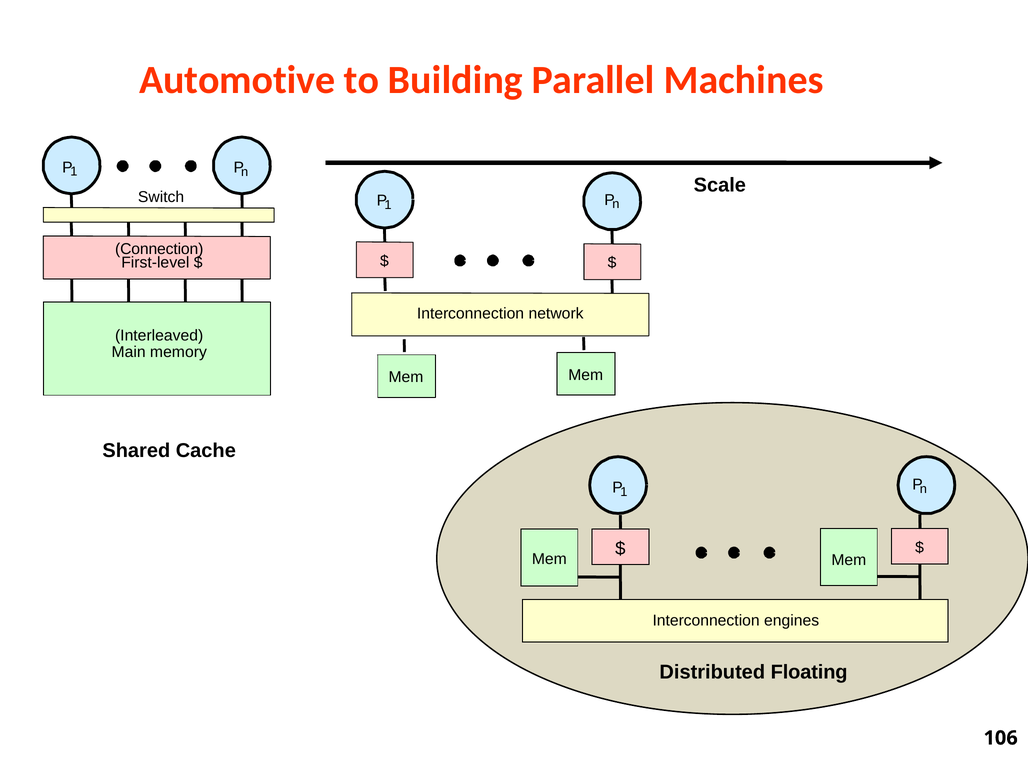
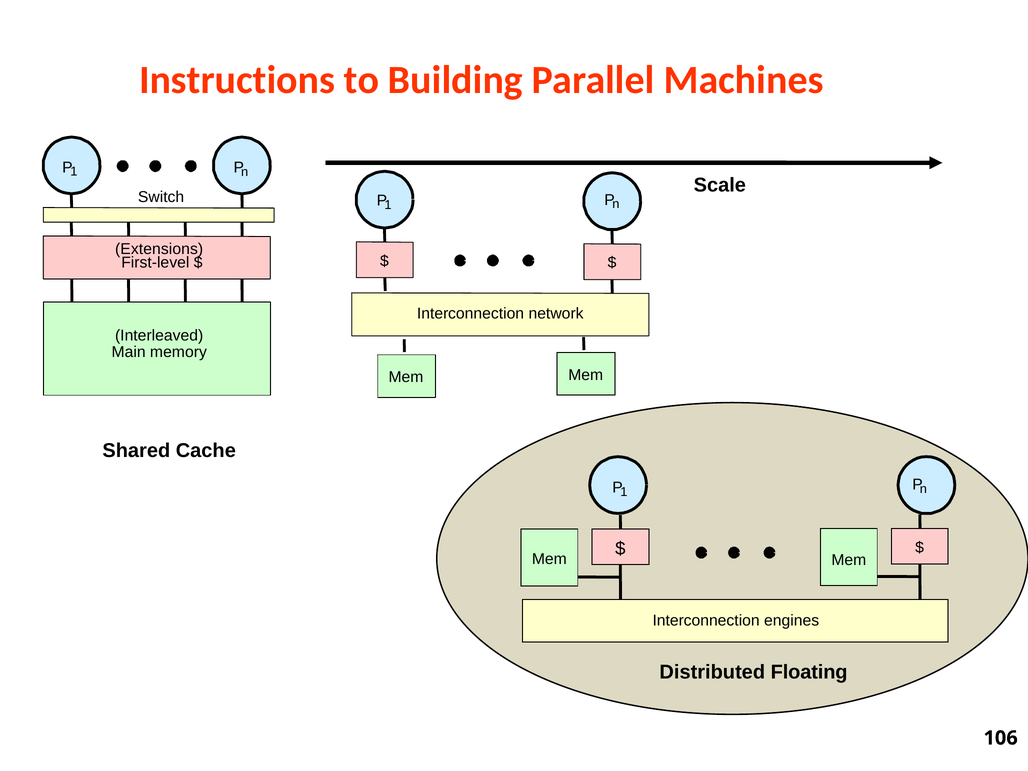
Automotive: Automotive -> Instructions (237, 80)
Connection: Connection -> Extensions (159, 249)
